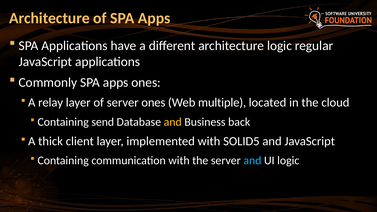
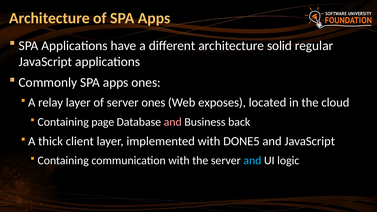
architecture logic: logic -> solid (279, 46)
multiple: multiple -> exposes (222, 103)
send: send -> page (103, 122)
and colour: yellow -> pink (173, 122)
SOLID5: SOLID5 -> DONE5 (241, 141)
